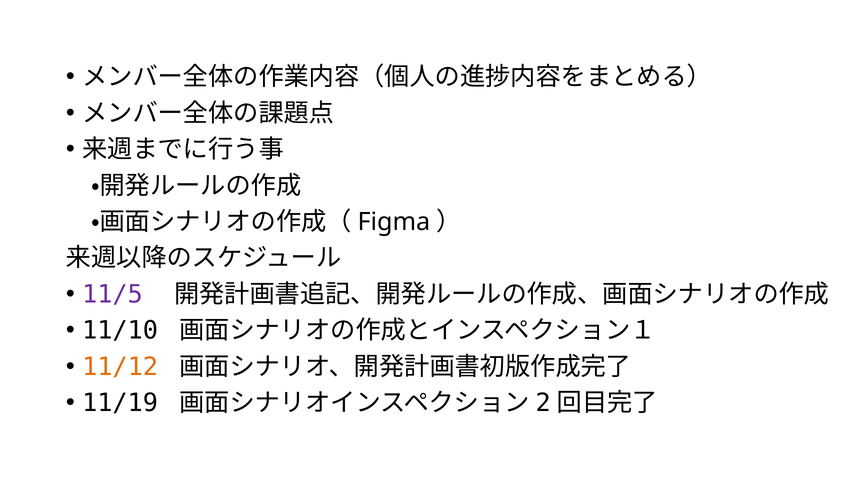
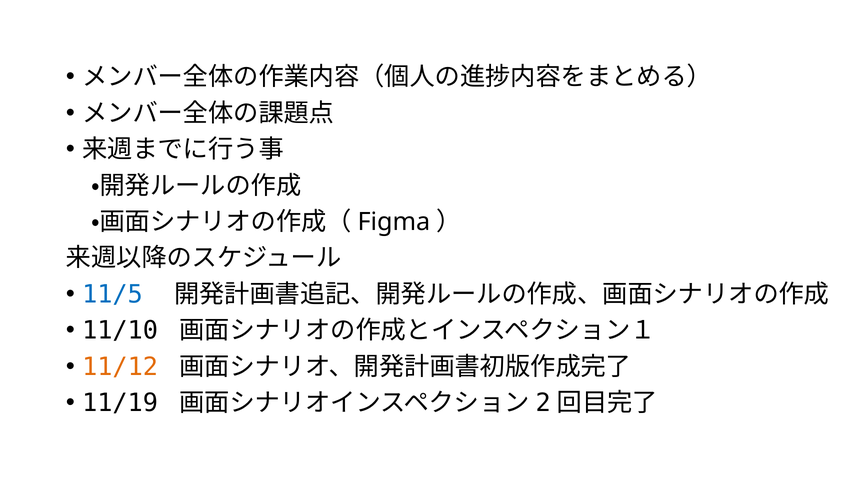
11/5 colour: purple -> blue (112, 295)
